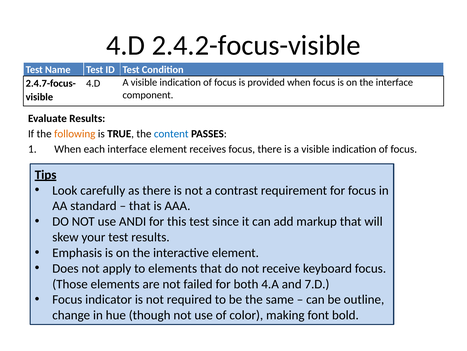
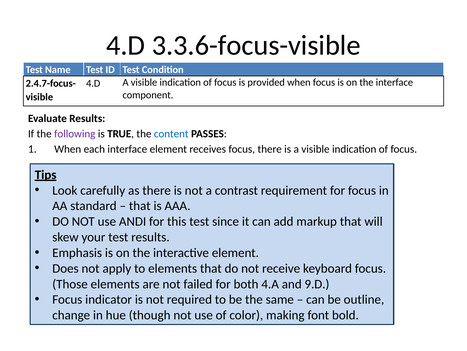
2.4.2-focus-visible: 2.4.2-focus-visible -> 3.3.6-focus-visible (256, 45)
following colour: orange -> purple (75, 134)
7.D: 7.D -> 9.D (317, 283)
